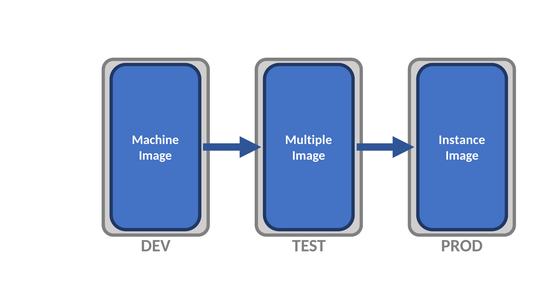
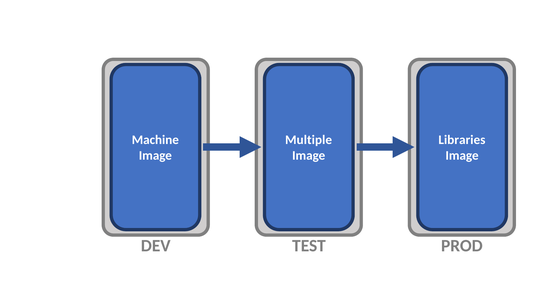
Instance: Instance -> Libraries (462, 140)
